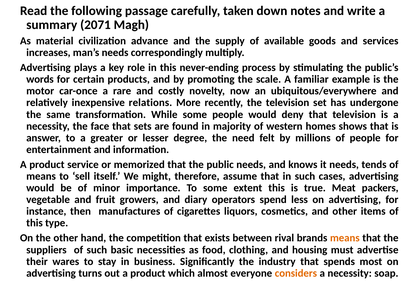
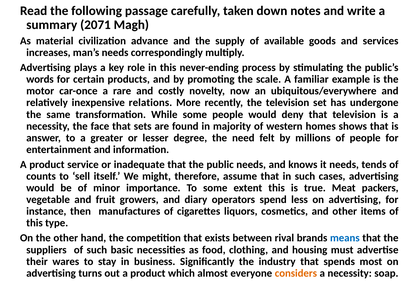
memorized: memorized -> inadequate (139, 164)
means: means -> counts (41, 176)
means colour: orange -> blue (345, 238)
